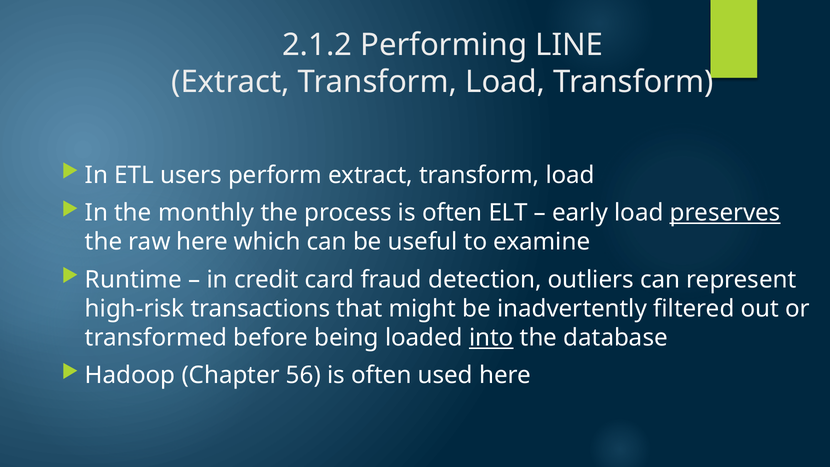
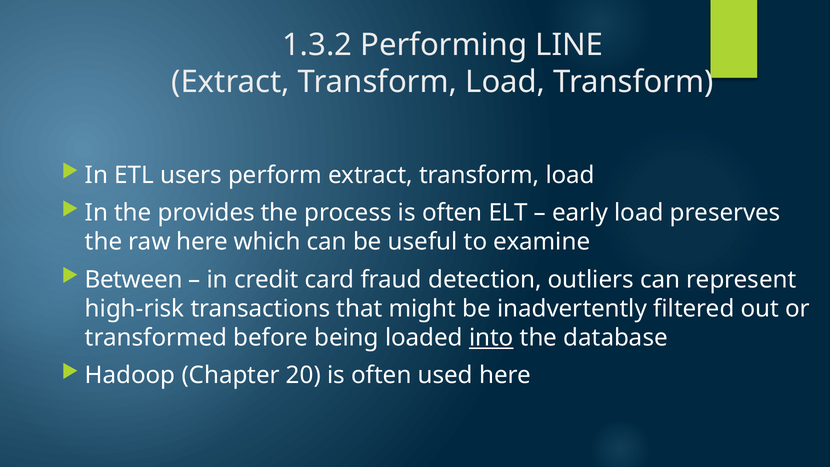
2.1.2: 2.1.2 -> 1.3.2 (317, 45)
monthly: monthly -> provides (206, 213)
preserves underline: present -> none (725, 213)
Runtime: Runtime -> Between (134, 279)
56: 56 -> 20 (303, 375)
